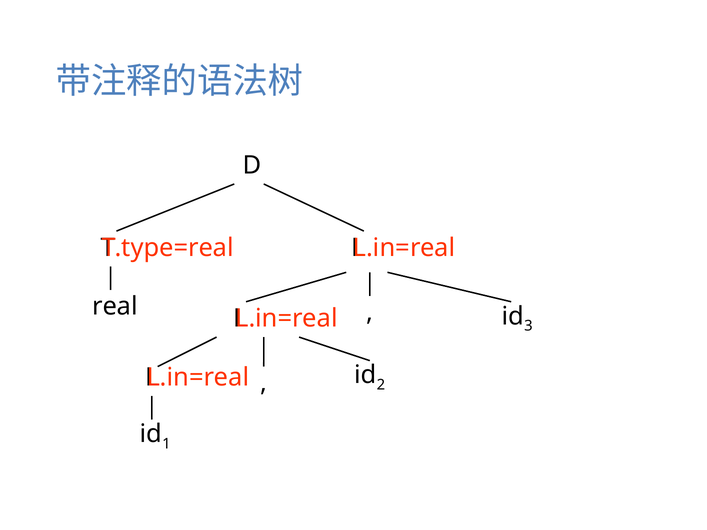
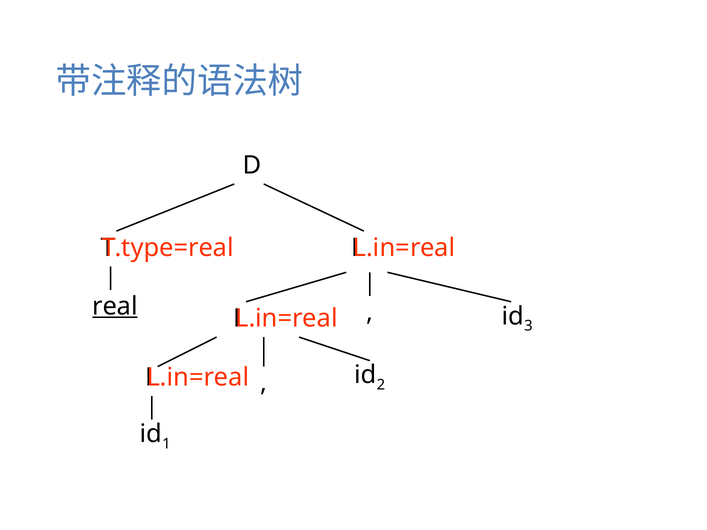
real underline: none -> present (115, 307)
